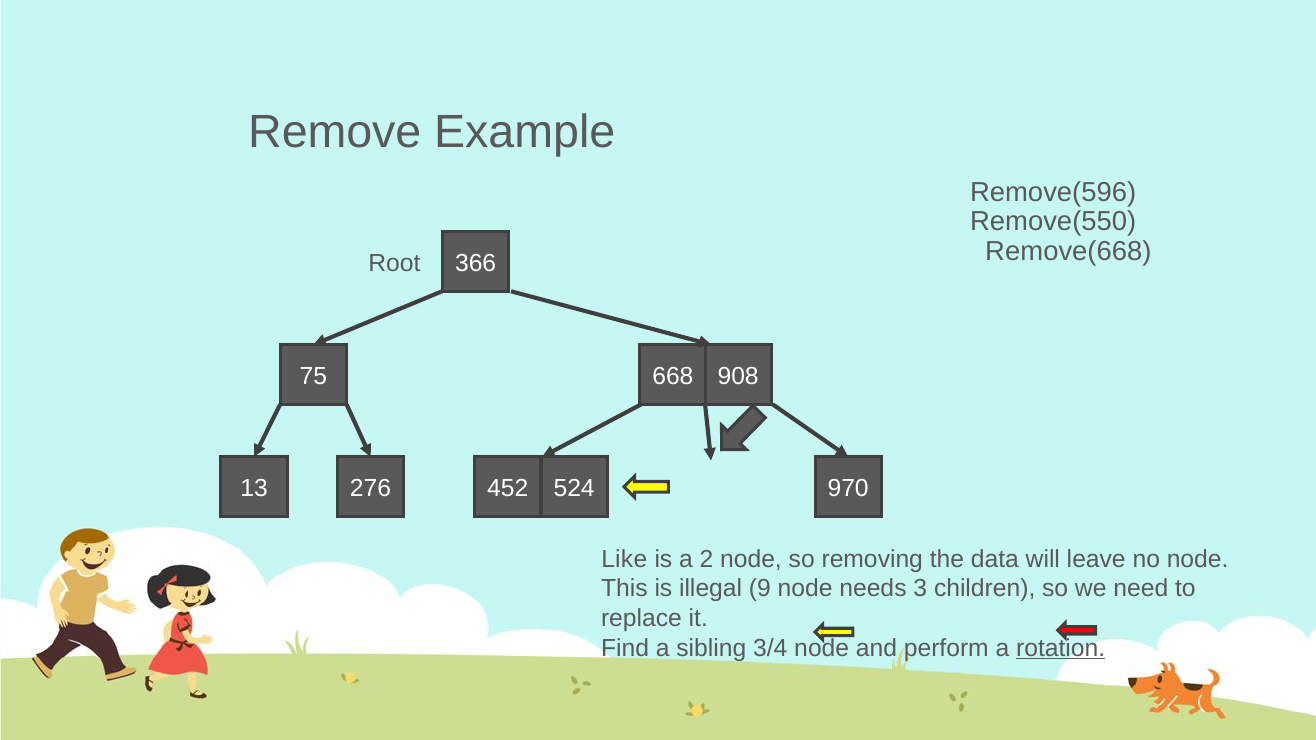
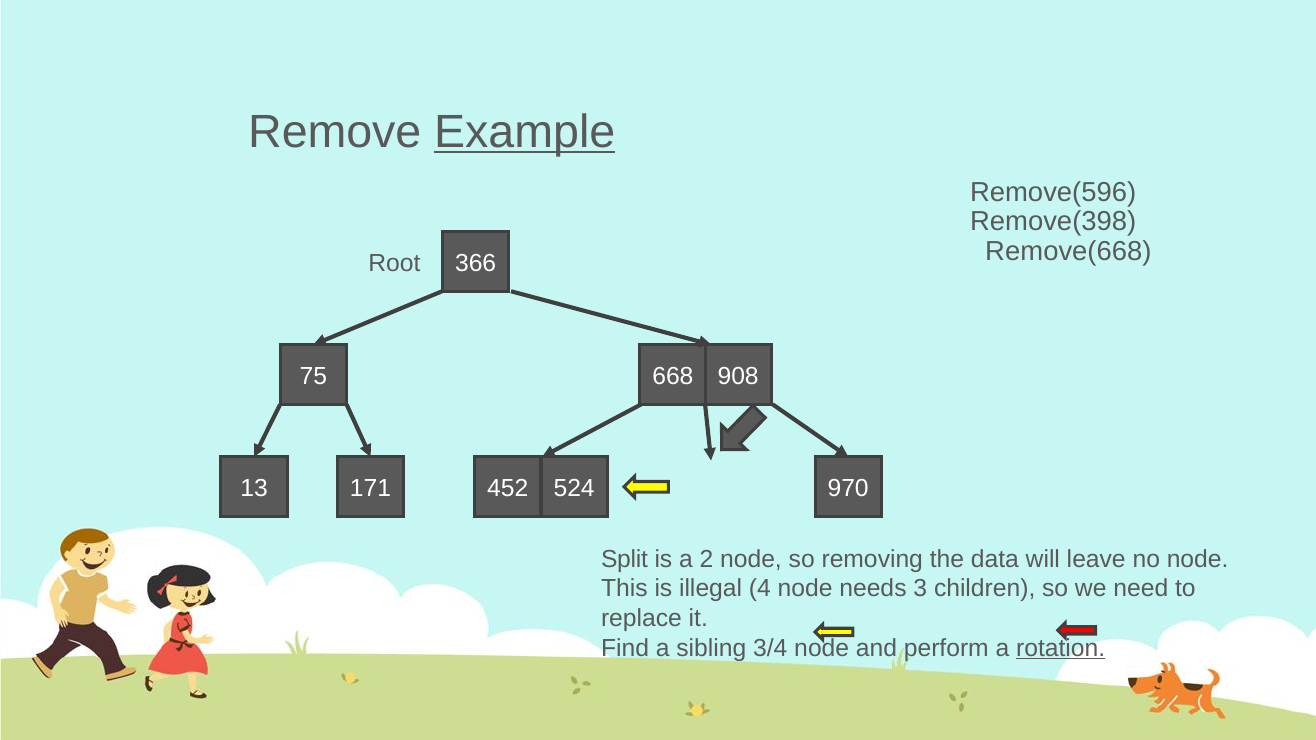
Example underline: none -> present (525, 132)
Remove(550: Remove(550 -> Remove(398 (1053, 222)
276: 276 -> 171 (371, 489)
Like: Like -> Split (625, 559)
9: 9 -> 4 (760, 589)
